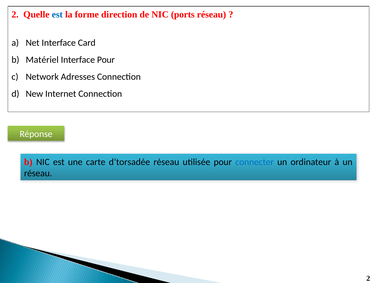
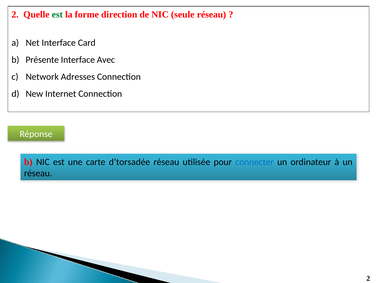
est colour: blue -> green (57, 14)
ports: ports -> seule (183, 14)
Matériel: Matériel -> Présente (42, 60)
Interface Pour: Pour -> Avec (106, 60)
